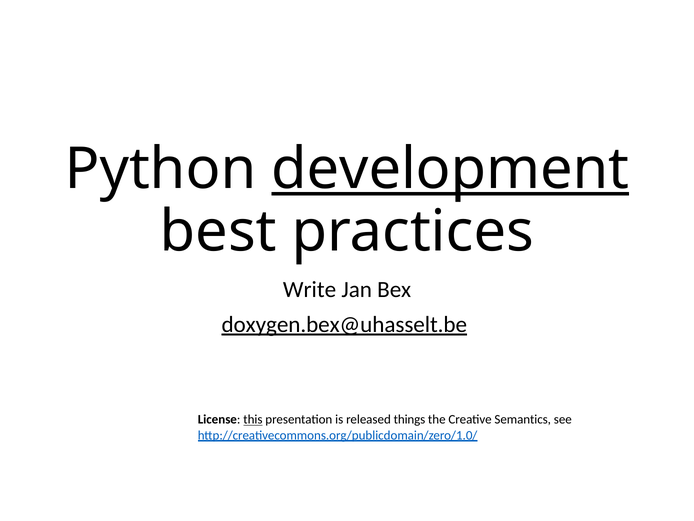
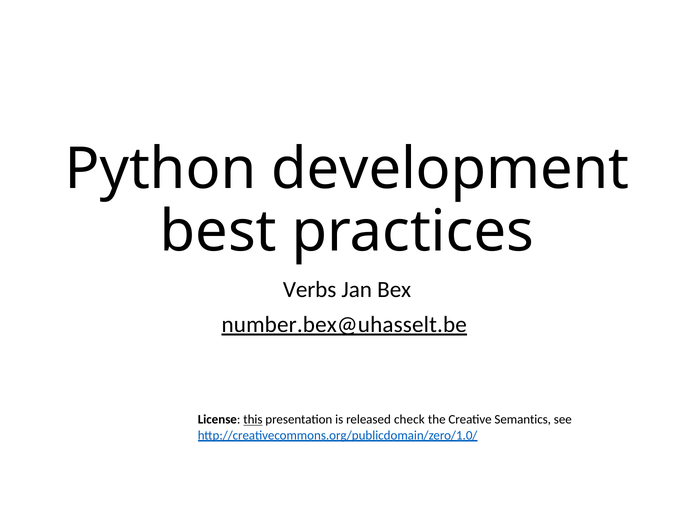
development underline: present -> none (450, 169)
Write: Write -> Verbs (310, 289)
doxygen.bex@uhasselt.be: doxygen.bex@uhasselt.be -> number.bex@uhasselt.be (344, 324)
things: things -> check (409, 419)
